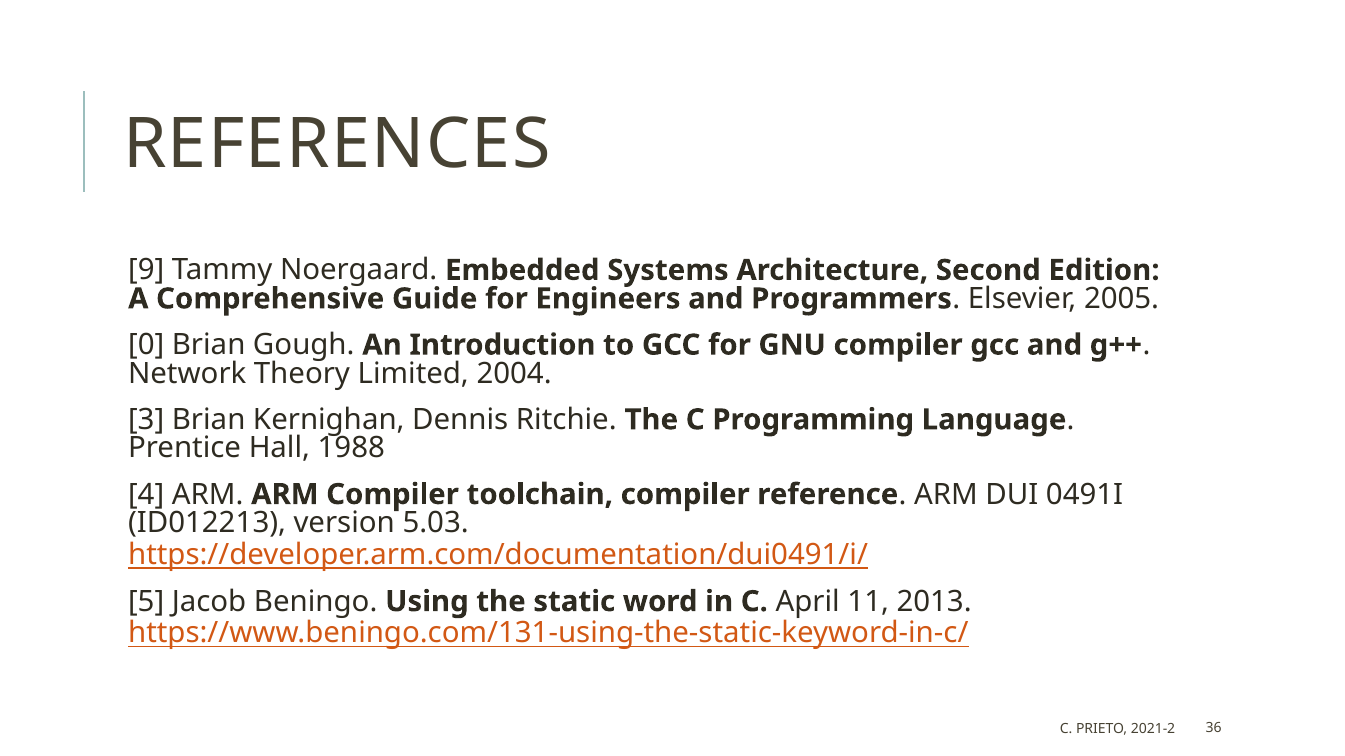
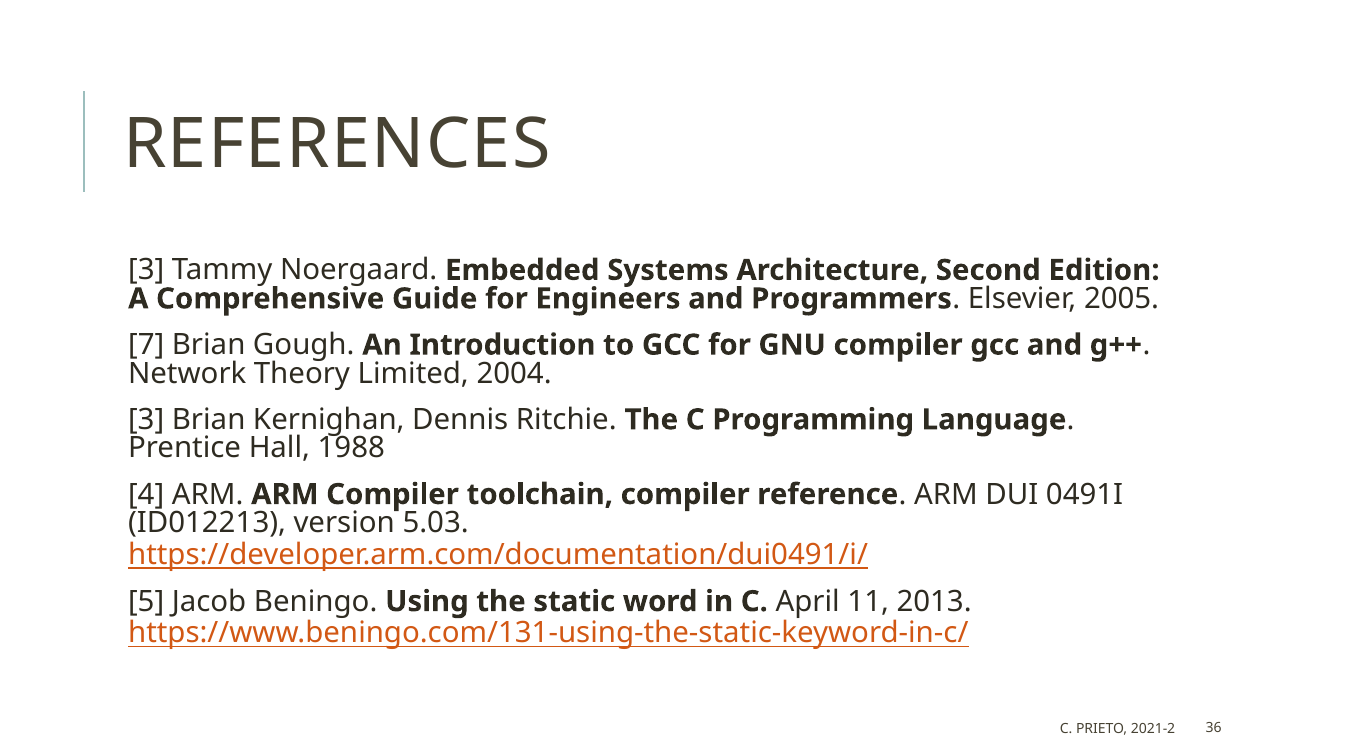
9: 9 -> 3 (146, 270)
0: 0 -> 7 (146, 345)
